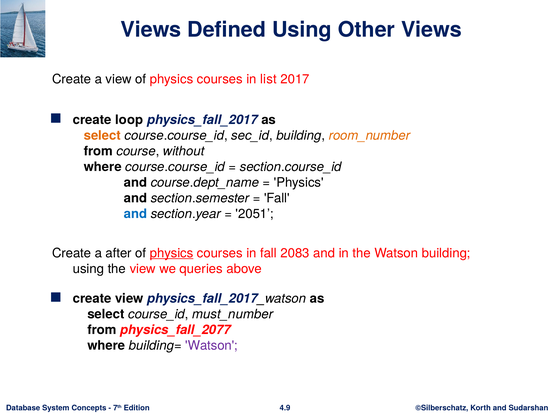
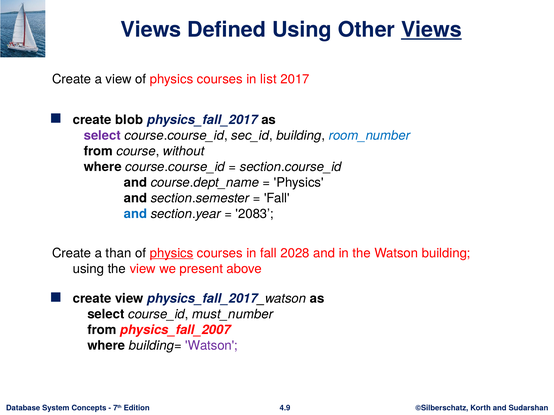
Views underline: none -> present (431, 30)
loop: loop -> blob (129, 120)
select colour: orange -> purple (102, 136)
room_number colour: orange -> blue (369, 136)
2051: 2051 -> 2083 (255, 214)
after: after -> than (119, 253)
2083: 2083 -> 2028 (295, 253)
queries: queries -> present (201, 269)
physics_fall_2077: physics_fall_2077 -> physics_fall_2007 (175, 330)
